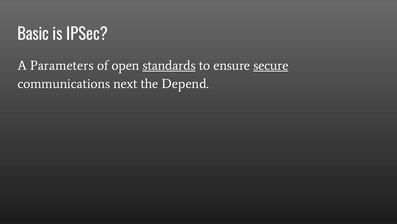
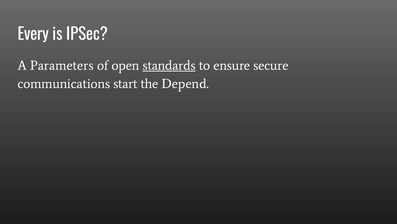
Basic: Basic -> Every (33, 34)
secure underline: present -> none (271, 65)
next: next -> start (125, 84)
